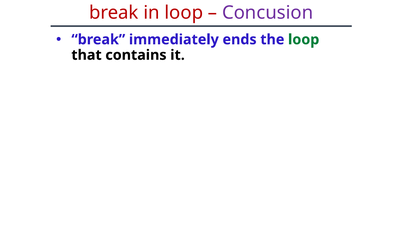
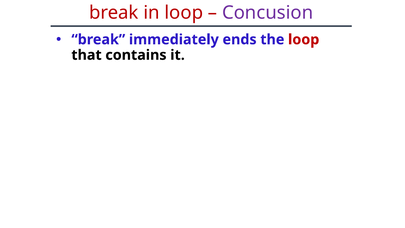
loop colour: green -> red (304, 40)
